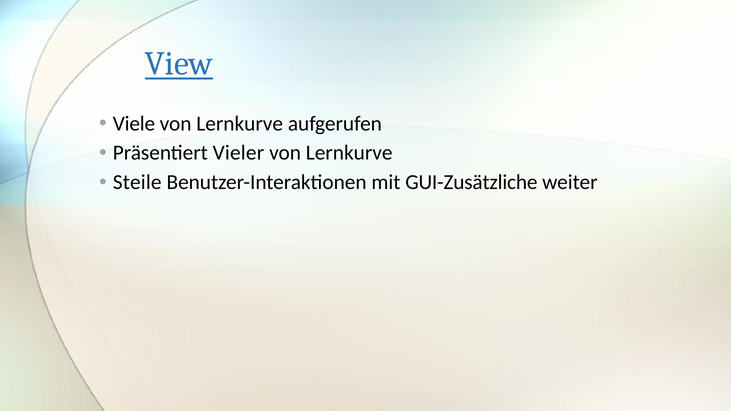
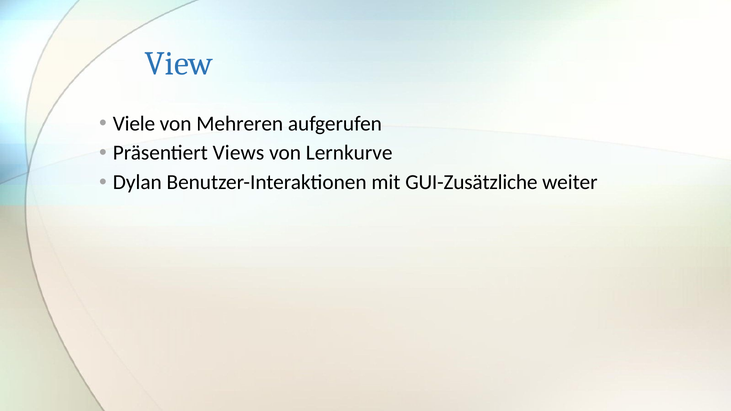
View underline: present -> none (179, 64)
Lernkurve: Lernkurve -> Mehreren (240, 124)
Vieler: Vieler -> Views (238, 153)
Steile: Steile -> Dylan (137, 182)
